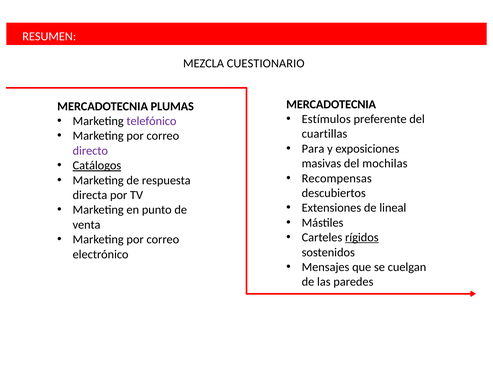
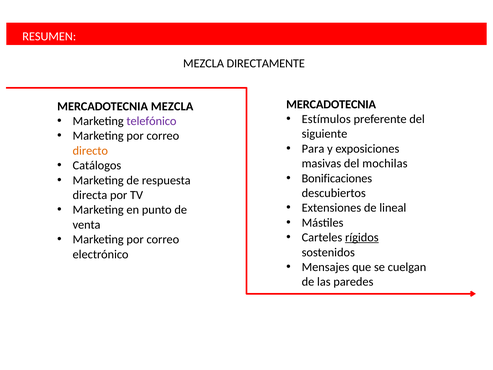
CUESTIONARIO: CUESTIONARIO -> DIRECTAMENTE (266, 64)
MERCADOTECNIA PLUMAS: PLUMAS -> MEZCLA (172, 106)
cuartillas: cuartillas -> siguiente (325, 134)
directo colour: purple -> orange (90, 151)
Catálogos underline: present -> none (97, 165)
Recompensas: Recompensas -> Bonificaciones (337, 178)
